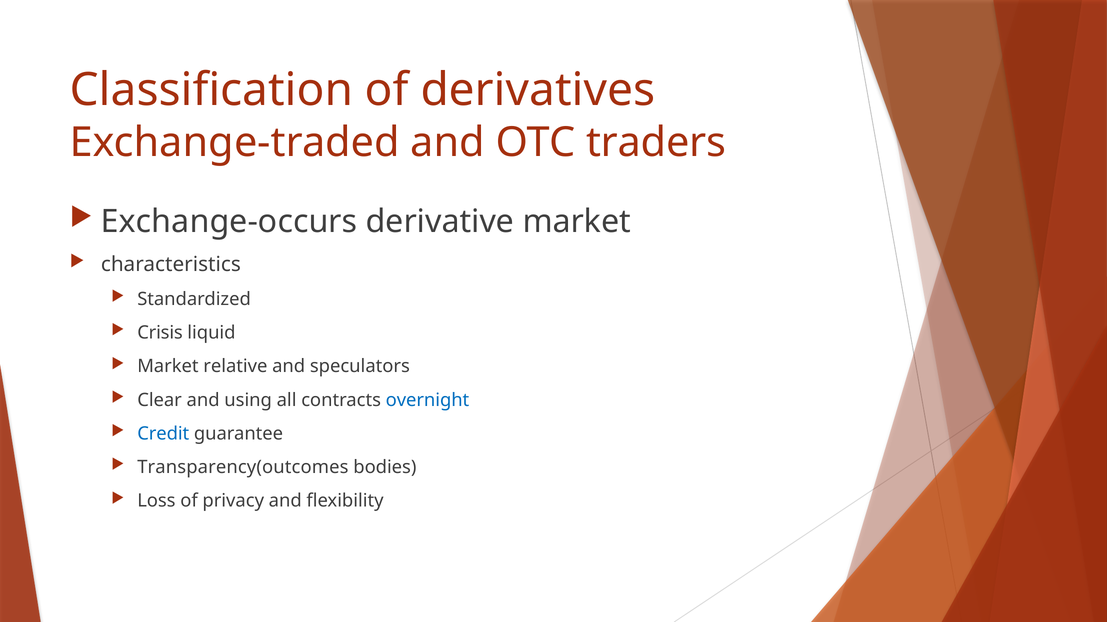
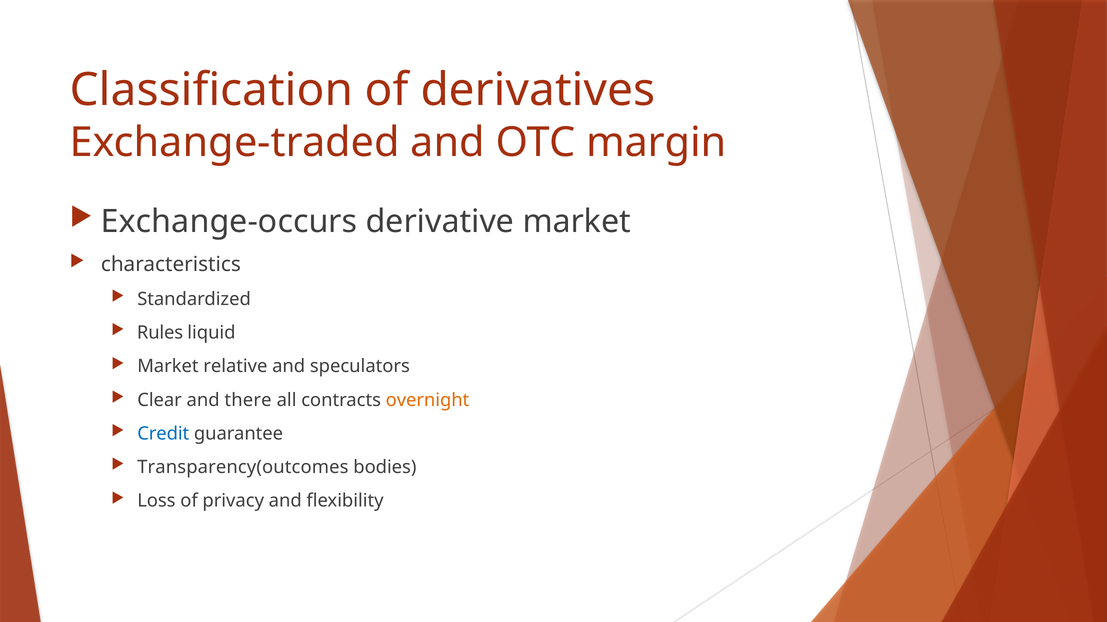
traders: traders -> margin (656, 143)
Crisis: Crisis -> Rules (160, 333)
using: using -> there (248, 400)
overnight colour: blue -> orange (427, 400)
